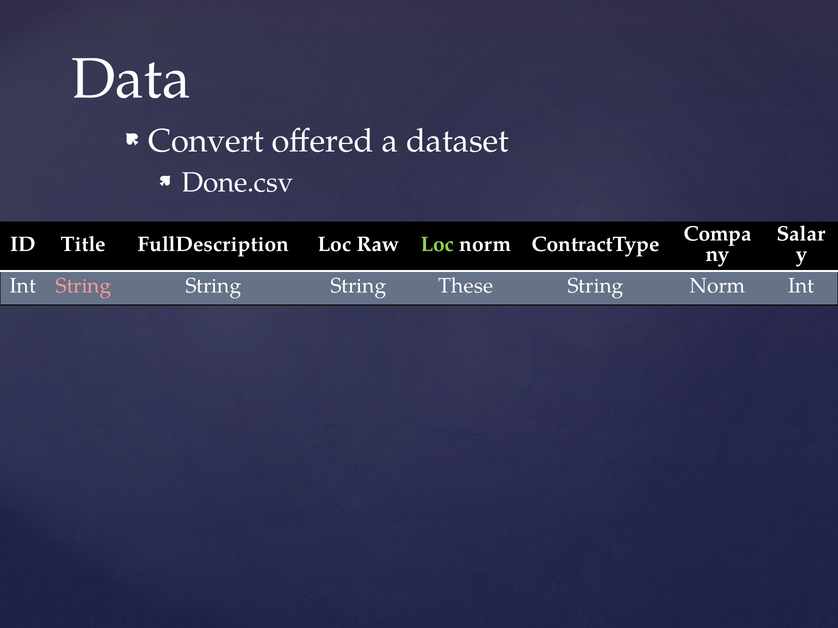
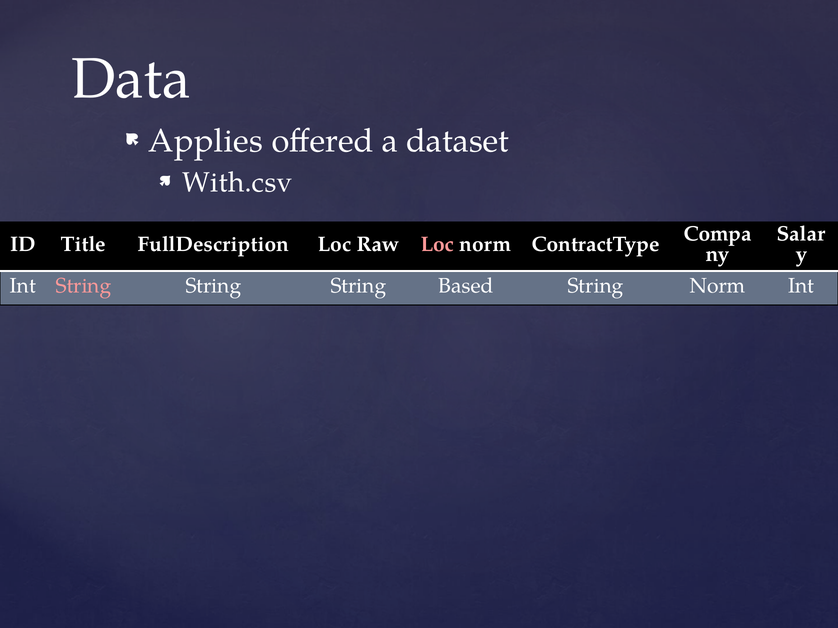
Convert: Convert -> Applies (206, 141)
Done.csv: Done.csv -> With.csv (237, 183)
Loc colour: light green -> pink (437, 244)
These: These -> Based (466, 286)
